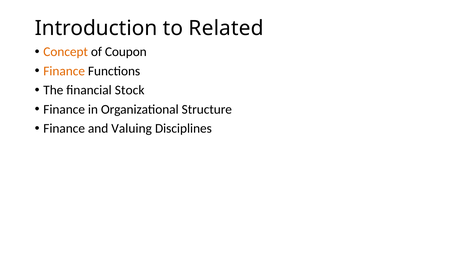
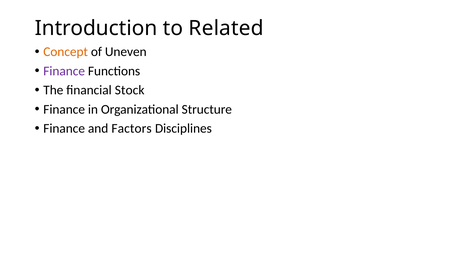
Coupon: Coupon -> Uneven (126, 52)
Finance colour: orange -> purple (64, 71)
Valuing: Valuing -> Factors (132, 128)
